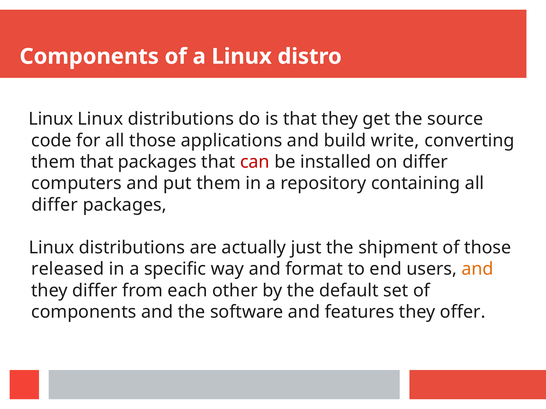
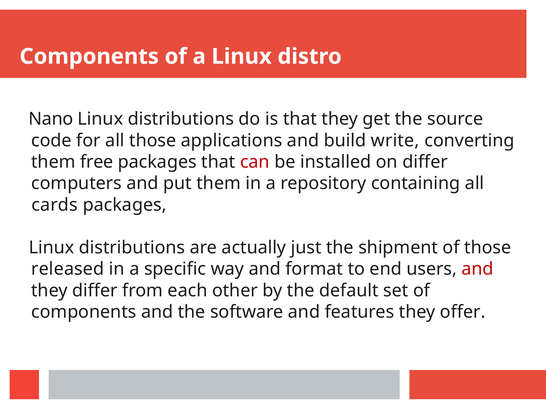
Linux: Linux -> Nano (51, 119)
them that: that -> free (97, 162)
differ: differ -> cards (55, 205)
and colour: orange -> red (478, 269)
